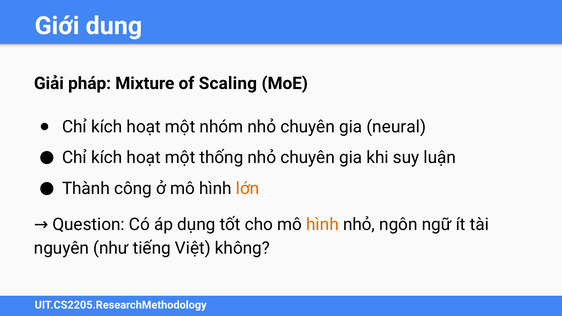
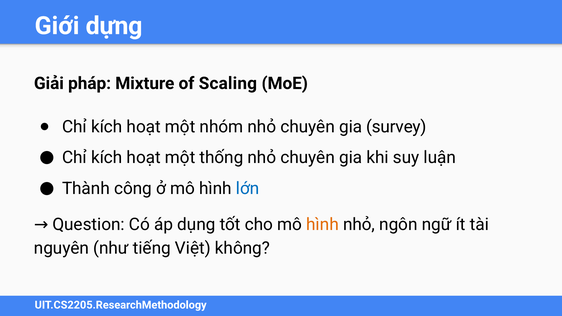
dung: dung -> dựng (114, 26)
neural: neural -> survey (396, 127)
lớn colour: orange -> blue (248, 189)
